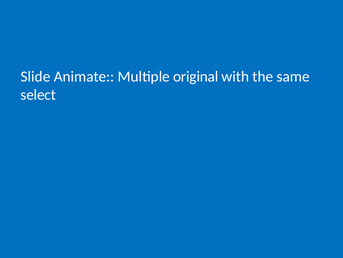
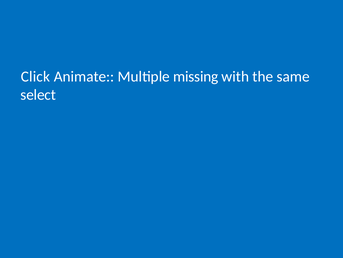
Slide: Slide -> Click (35, 76)
original: original -> missing (196, 76)
